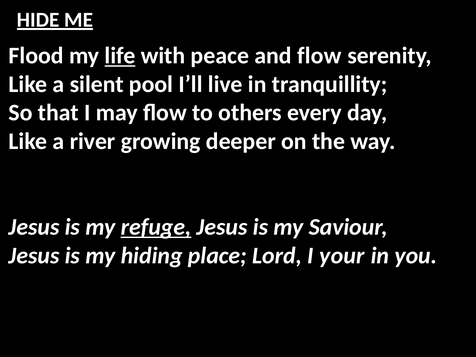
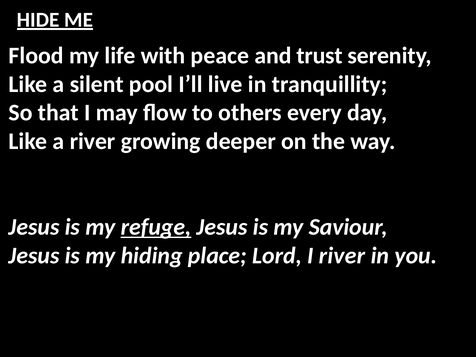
life underline: present -> none (120, 56)
and flow: flow -> trust (320, 56)
I your: your -> river (342, 256)
